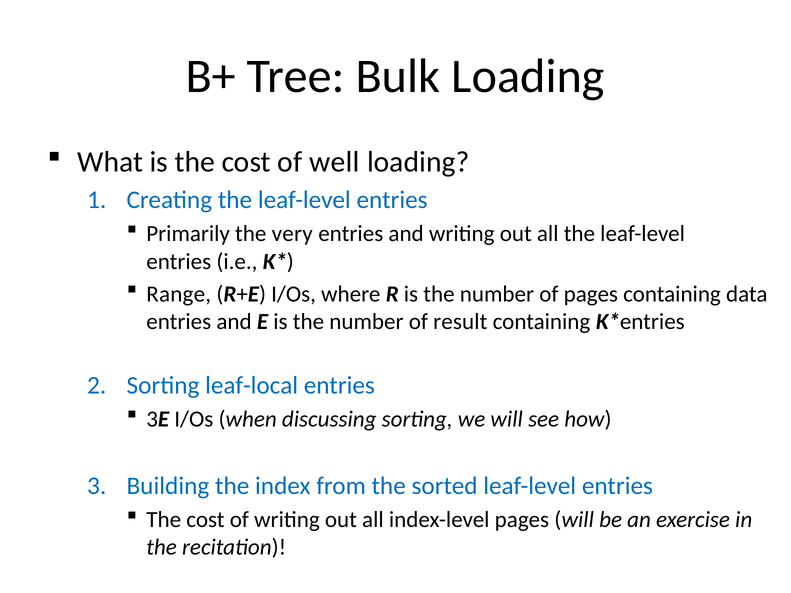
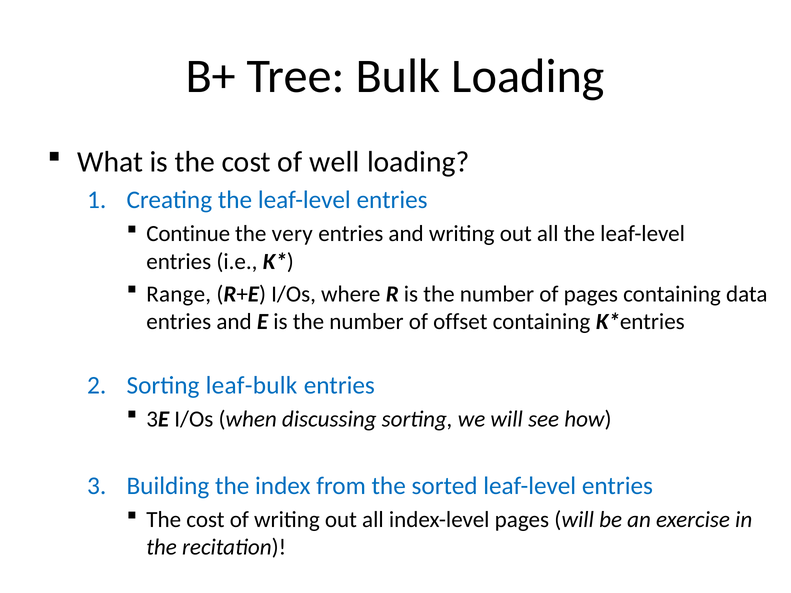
Primarily: Primarily -> Continue (188, 234)
result: result -> offset (460, 322)
leaf-local: leaf-local -> leaf-bulk (251, 386)
